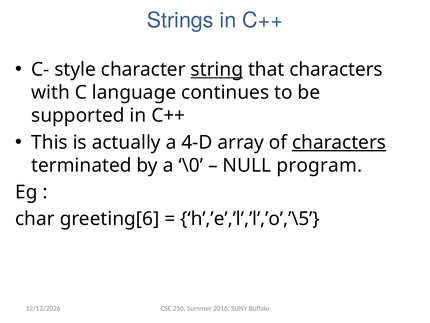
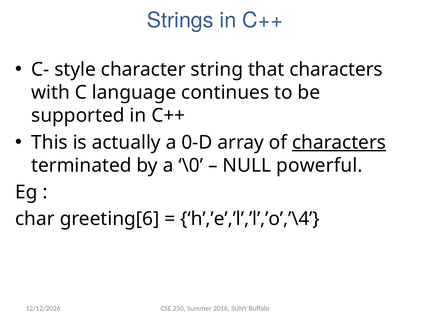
string underline: present -> none (217, 70)
4-D: 4-D -> 0-D (197, 142)
program: program -> powerful (319, 165)
h’,’e’,’l’,’l’,’o’,’\5: h’,’e’,’l’,’l’,’o’,’\5 -> h’,’e’,’l’,’l’,’o’,’\4 (250, 219)
